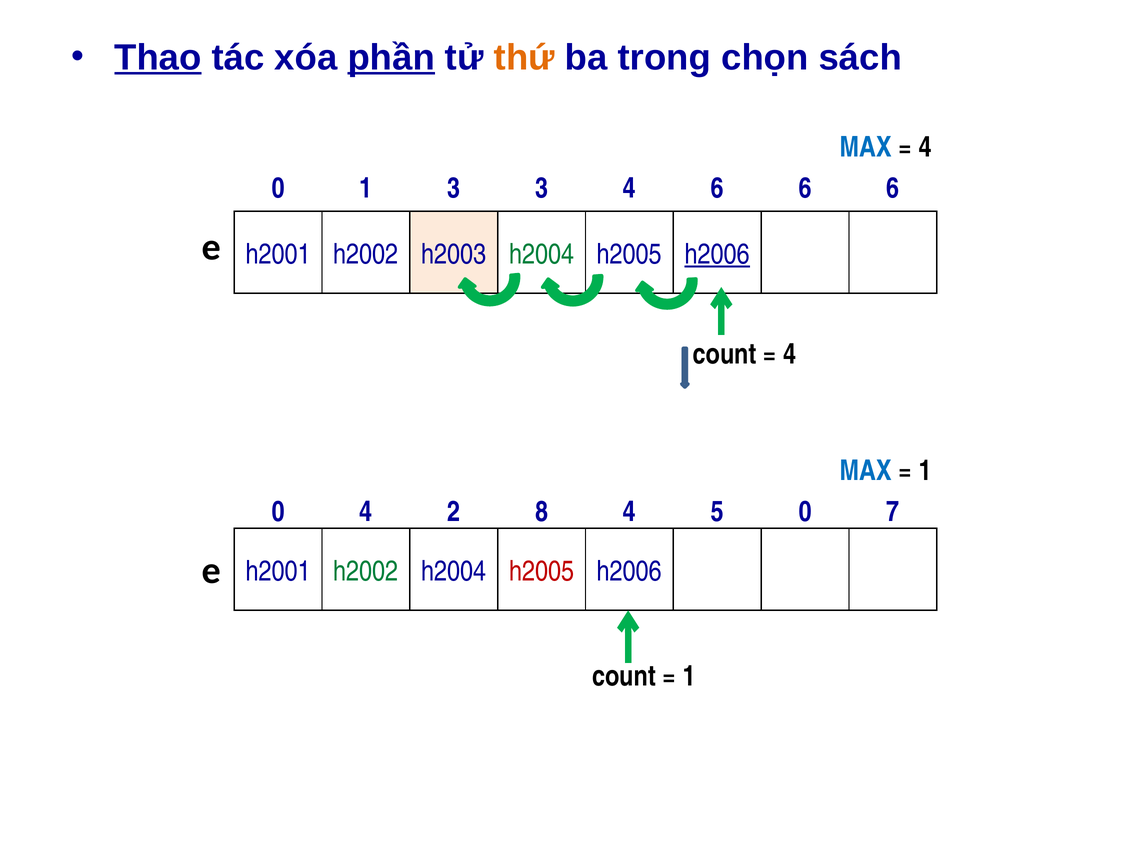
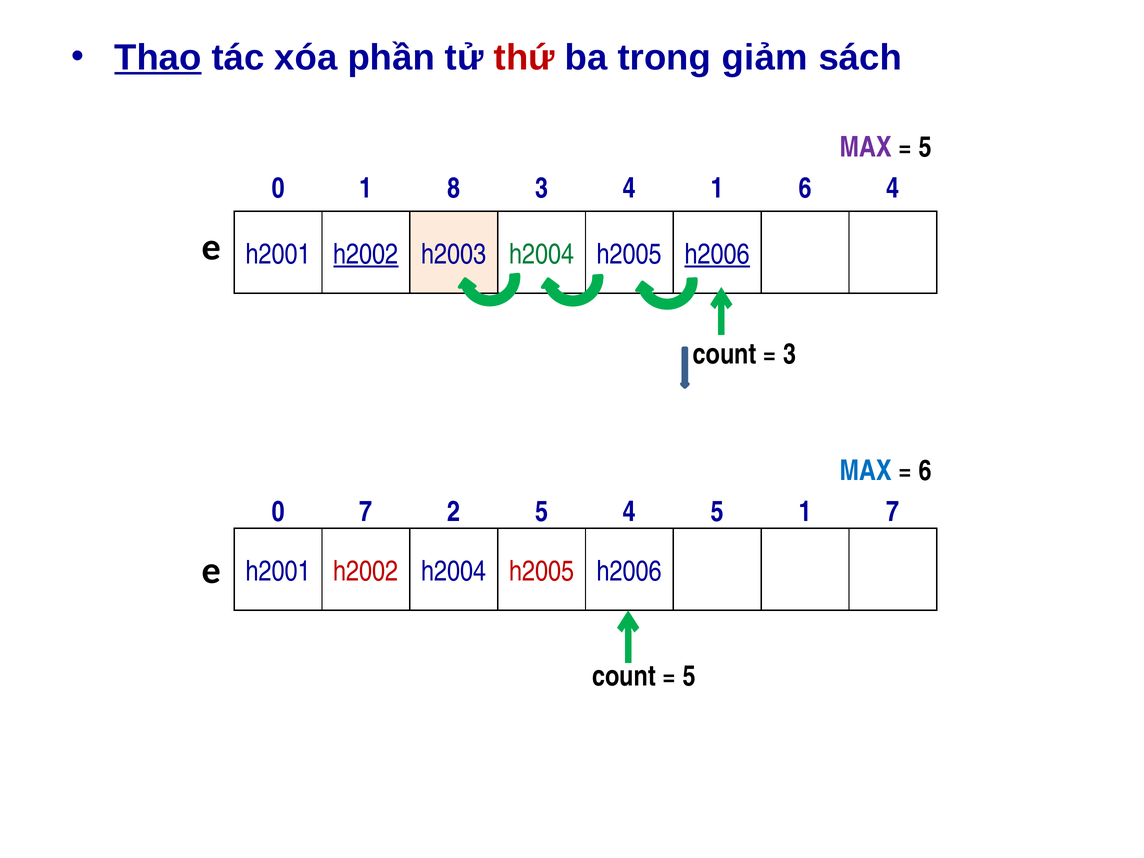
phần underline: present -> none (391, 57)
thứ colour: orange -> red (524, 57)
chọn: chọn -> giảm (765, 57)
MAX colour: blue -> purple (866, 147)
4: 4 -> 5 (925, 147)
1 3: 3 -> 8 (454, 189)
4 6: 6 -> 1 (717, 189)
6: 6 -> 4 (893, 189)
h2002 underline: none -> present (366, 254)
4: 4 -> 3 (790, 354)
1: 1 -> 6 (925, 471)
0 4: 4 -> 7 (366, 512)
2 8: 8 -> 5 (542, 512)
5 0: 0 -> 1 (805, 512)
h2002 colour: green -> red (366, 571)
1: 1 -> 5 (689, 677)
